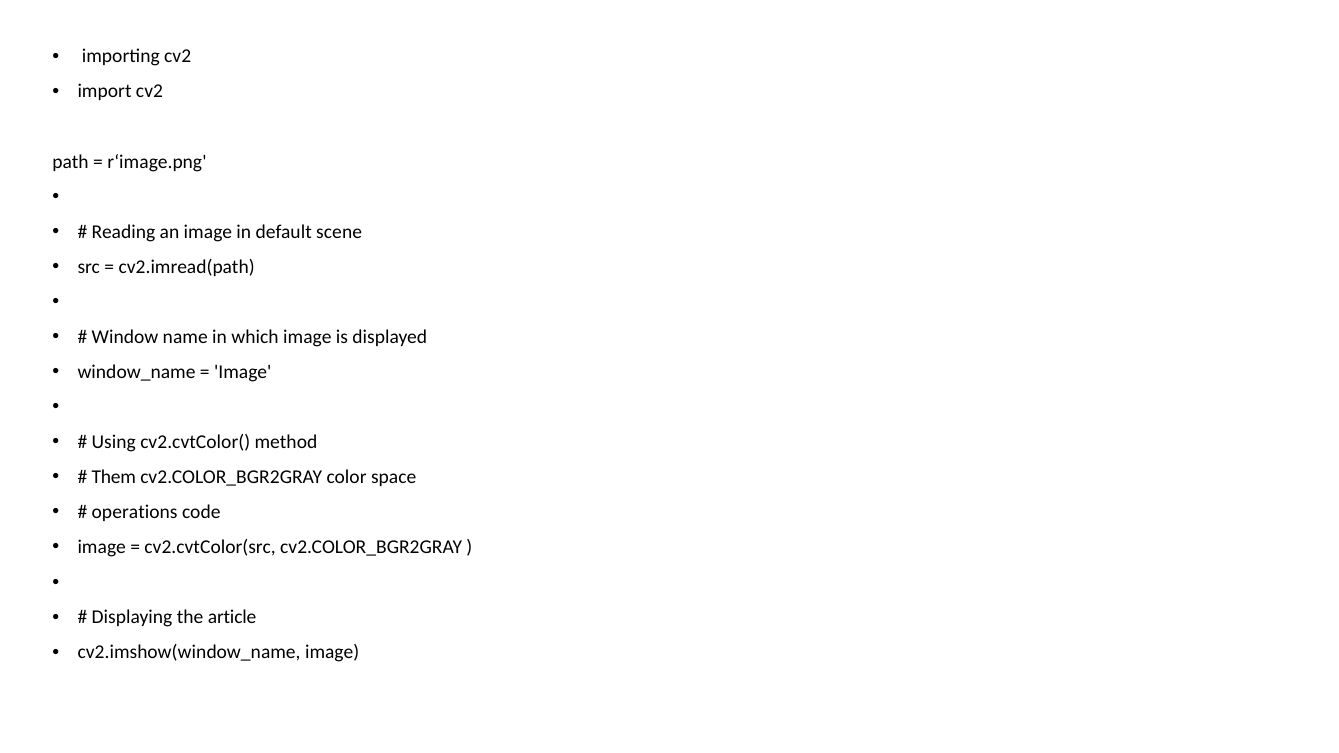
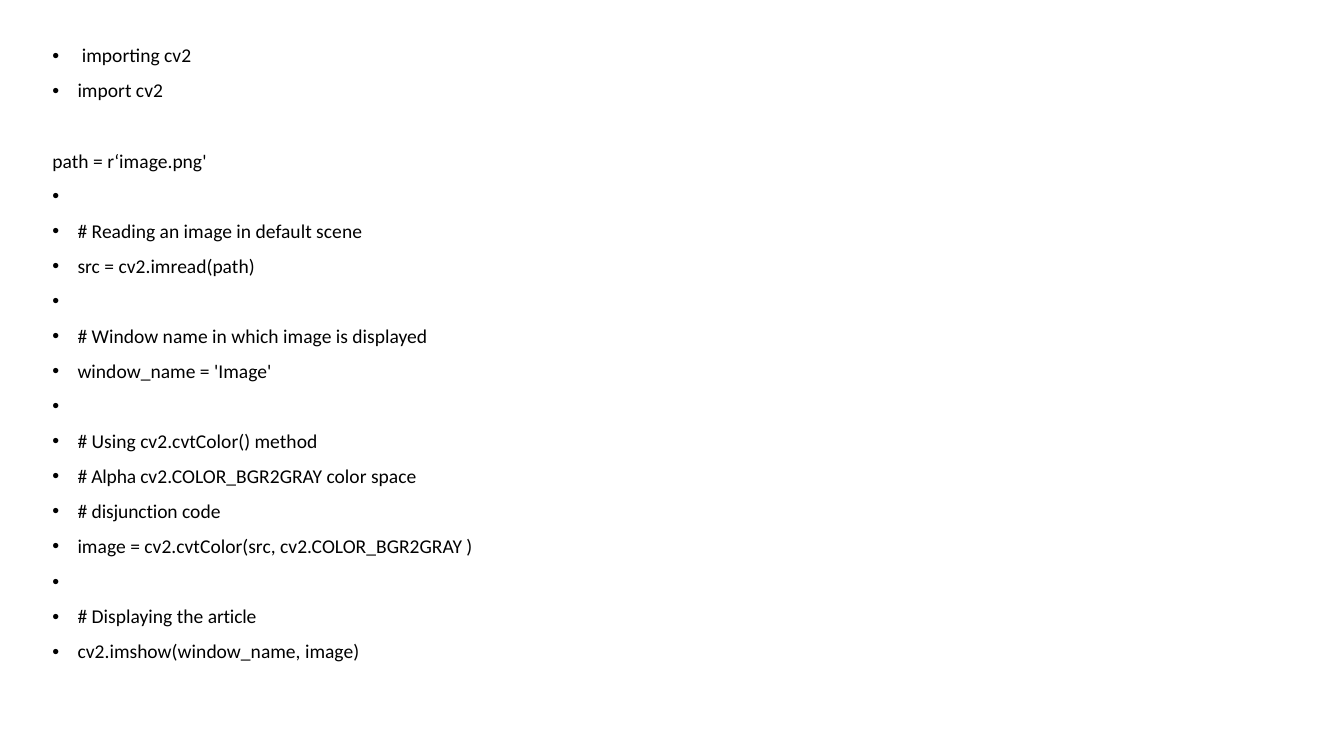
Them: Them -> Alpha (114, 477)
operations: operations -> disjunction (135, 512)
